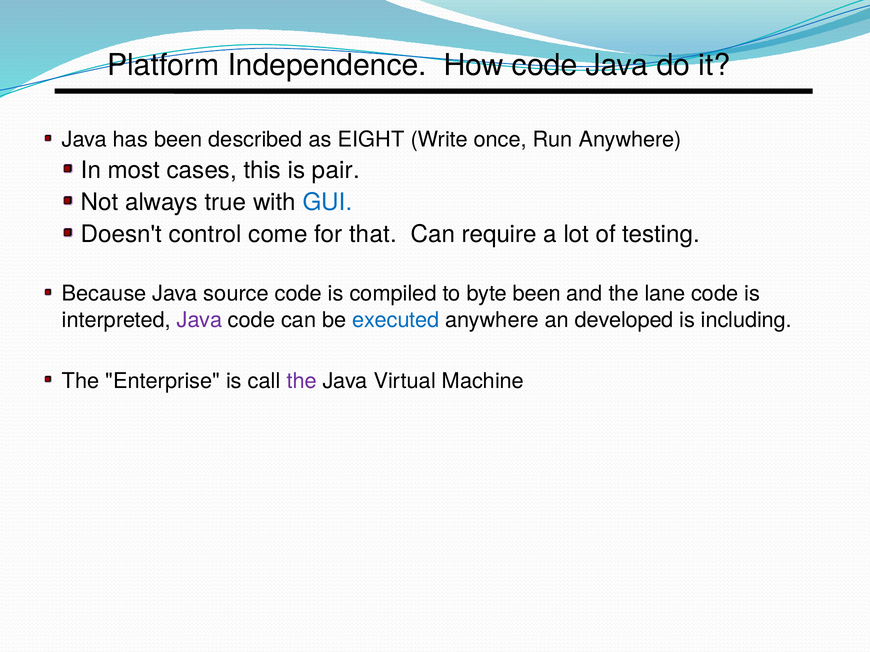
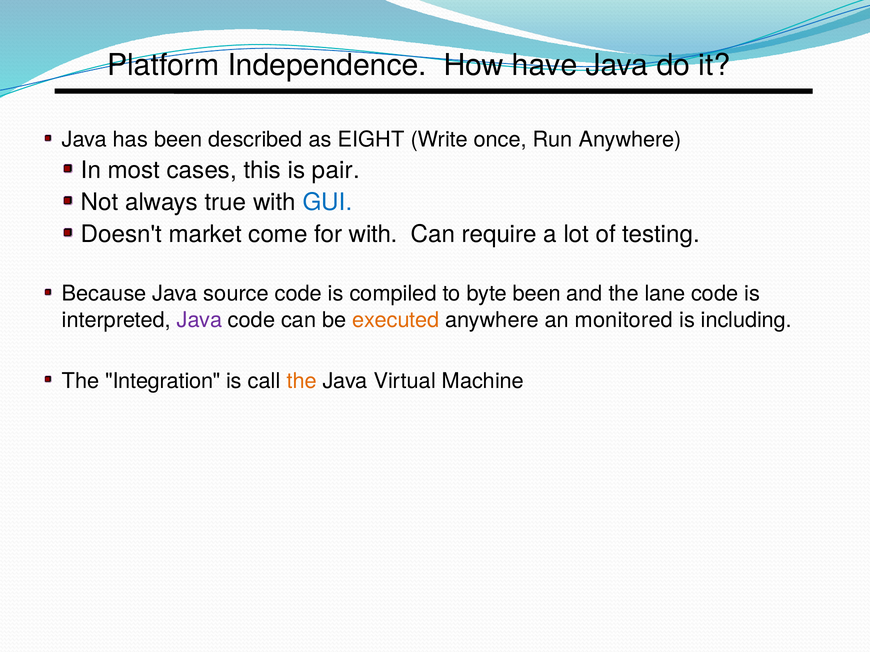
How code: code -> have (545, 66)
control: control -> market (205, 235)
for that: that -> with (373, 235)
executed colour: blue -> orange (396, 320)
developed: developed -> monitored (624, 320)
Enterprise: Enterprise -> Integration (163, 381)
the colour: purple -> orange (302, 381)
